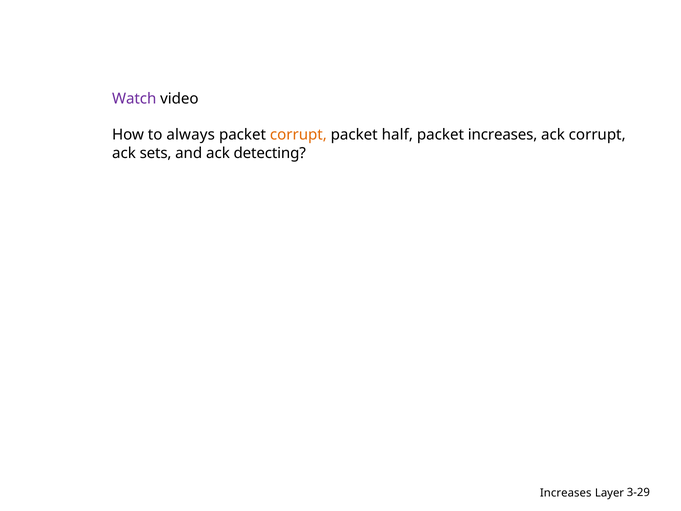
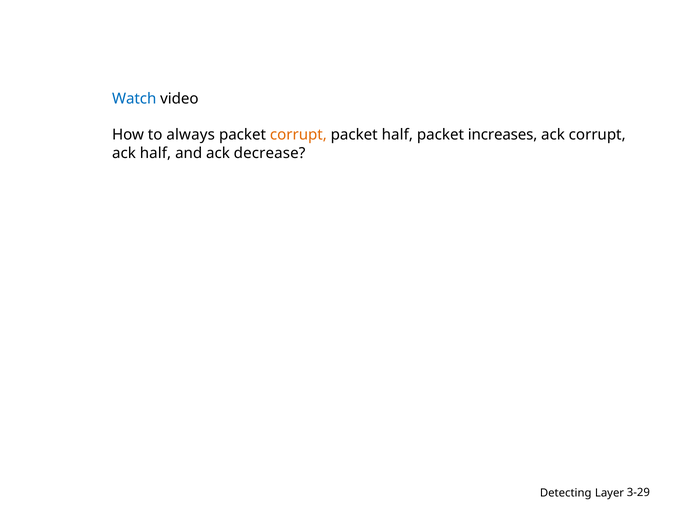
Watch colour: purple -> blue (134, 99)
ack sets: sets -> half (155, 153)
detecting: detecting -> decrease (270, 153)
Increases: Increases -> Detecting (566, 493)
